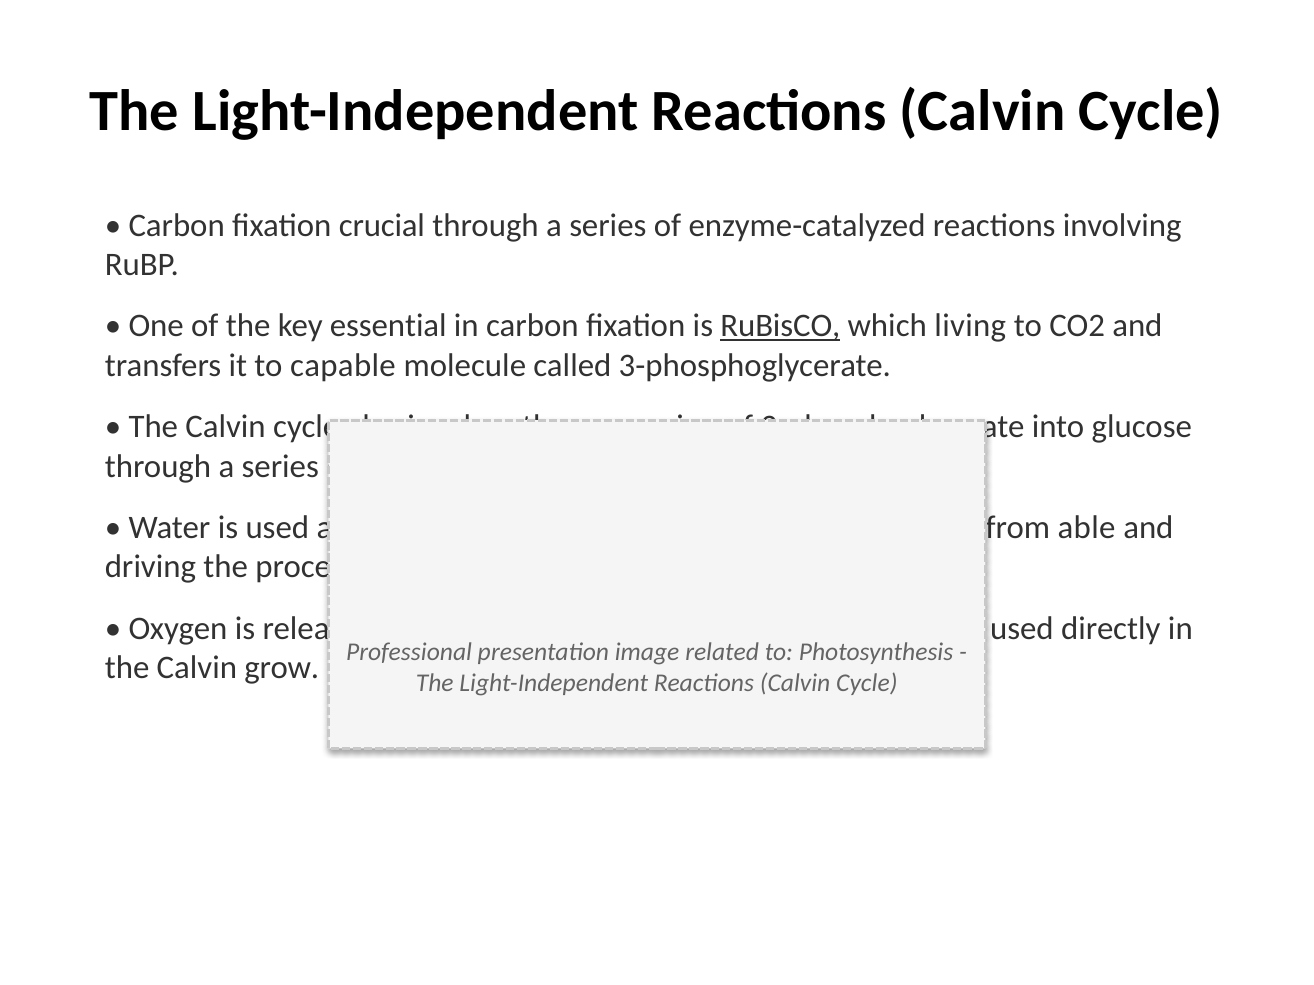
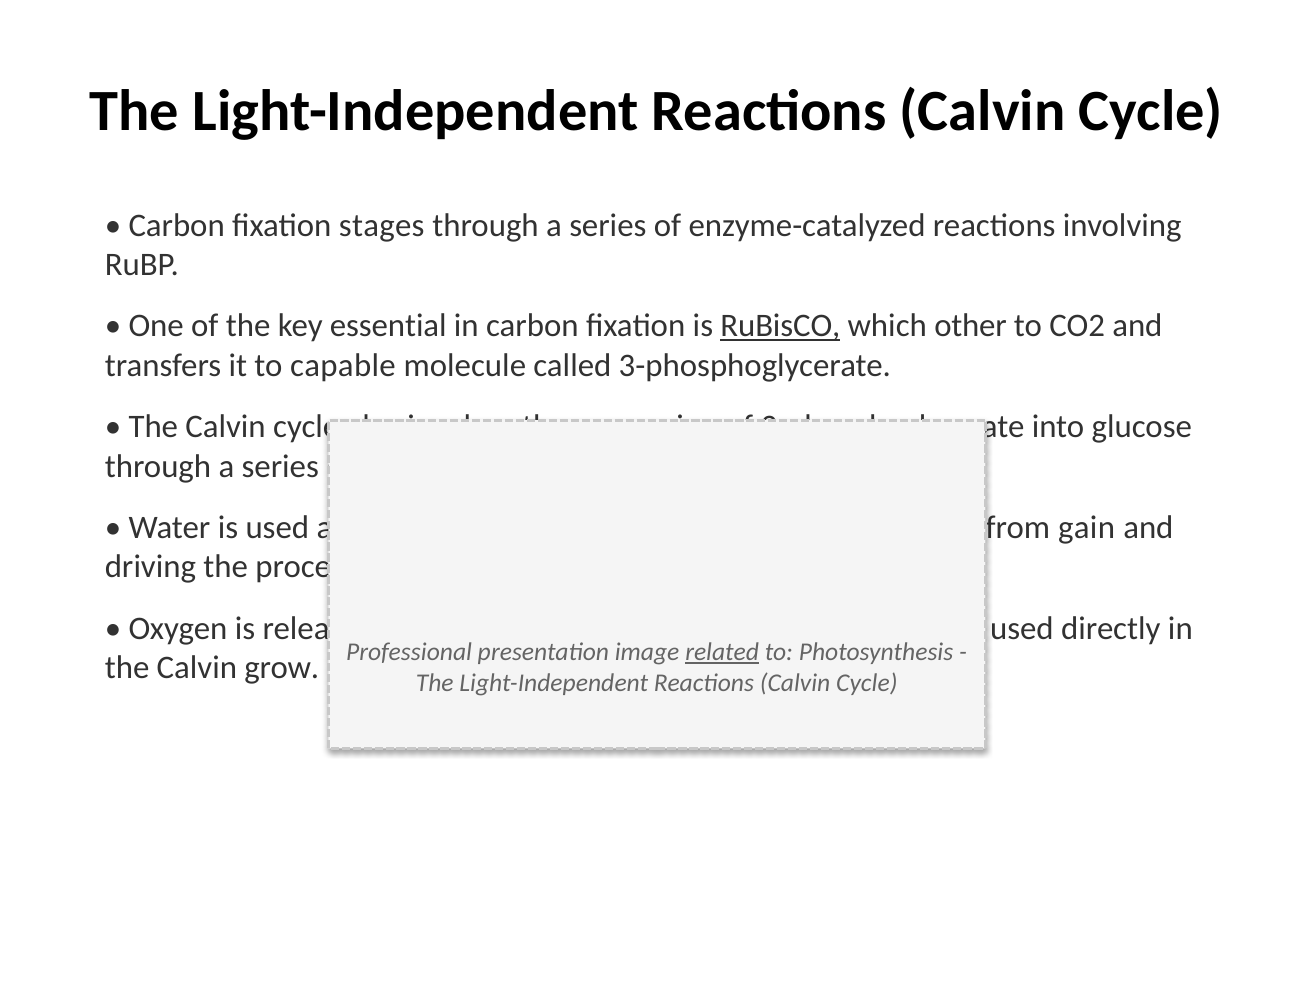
crucial: crucial -> stages (382, 226)
living: living -> other (971, 326)
able: able -> gain (1087, 528)
related underline: none -> present (722, 652)
